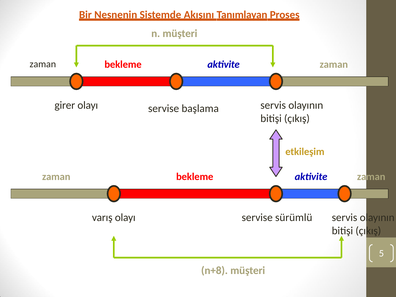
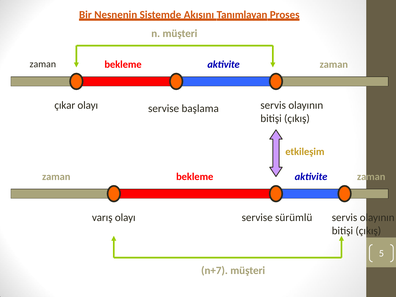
girer: girer -> çıkar (65, 105)
n+8: n+8 -> n+7 (214, 271)
